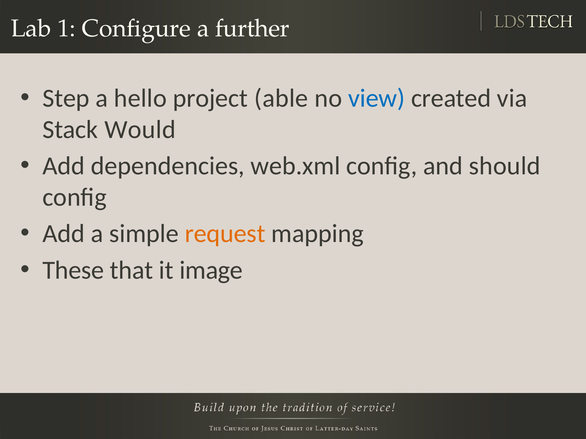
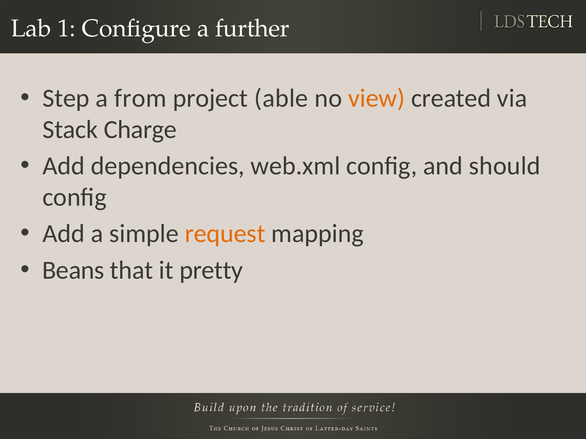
hello: hello -> from (140, 99)
view colour: blue -> orange (377, 99)
Would: Would -> Charge (140, 130)
These: These -> Beans (73, 270)
image: image -> pretty (211, 270)
